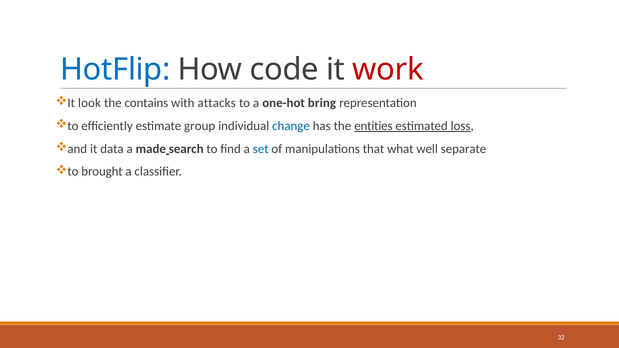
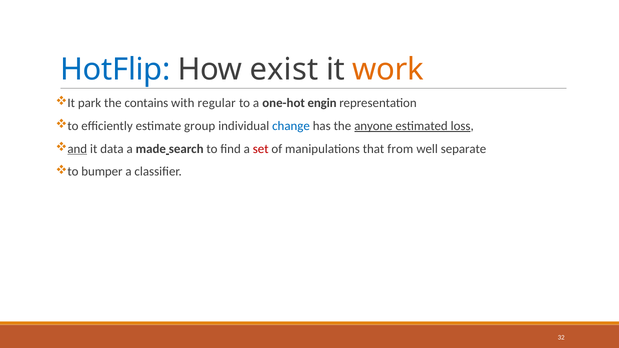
code: code -> exist (284, 69)
work colour: red -> orange (388, 69)
look: look -> park (90, 103)
attacks: attacks -> regular (217, 103)
bring: bring -> engin (322, 103)
entities: entities -> anyone (373, 126)
and underline: none -> present (77, 149)
set colour: blue -> red (261, 149)
what: what -> from (400, 149)
brought: brought -> bumper (102, 172)
